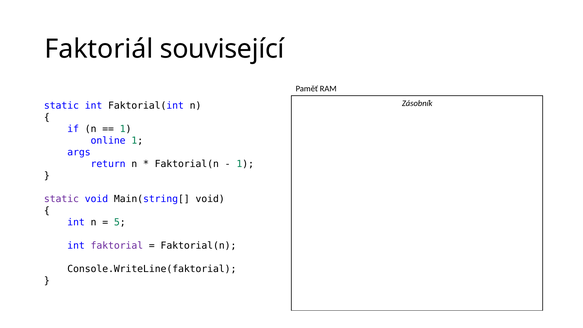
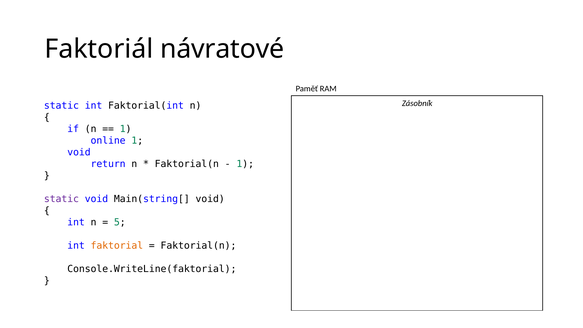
související: související -> návratové (222, 49)
args: args -> void (79, 152)
faktorial colour: purple -> orange (117, 246)
